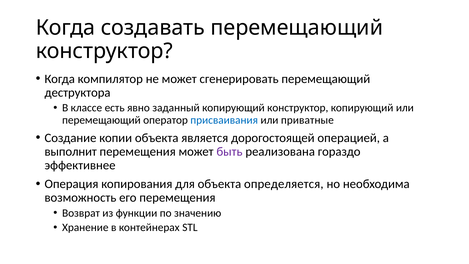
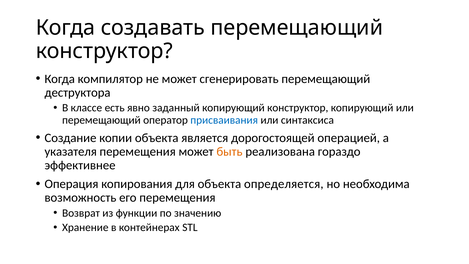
приватные: приватные -> синтаксиса (307, 120)
выполнит: выполнит -> указателя (71, 151)
быть colour: purple -> orange (229, 151)
